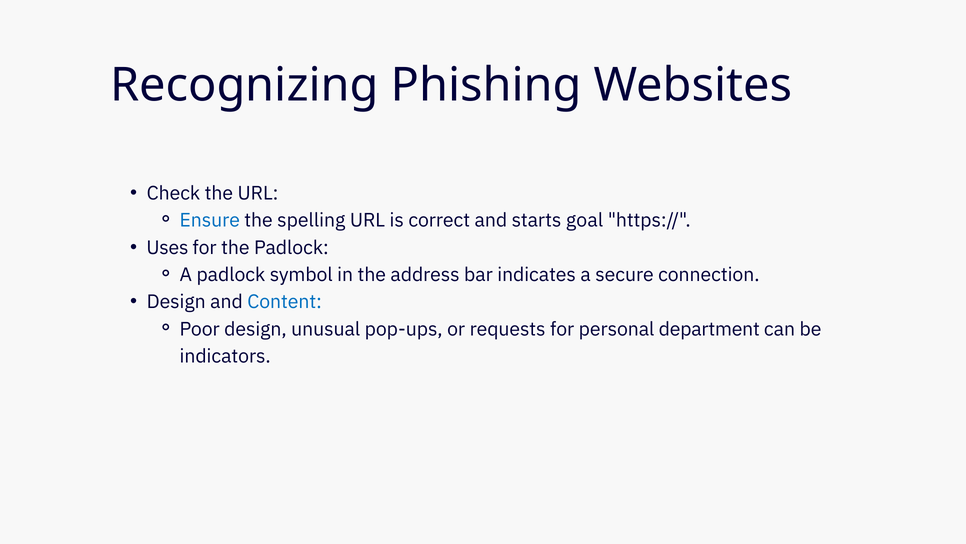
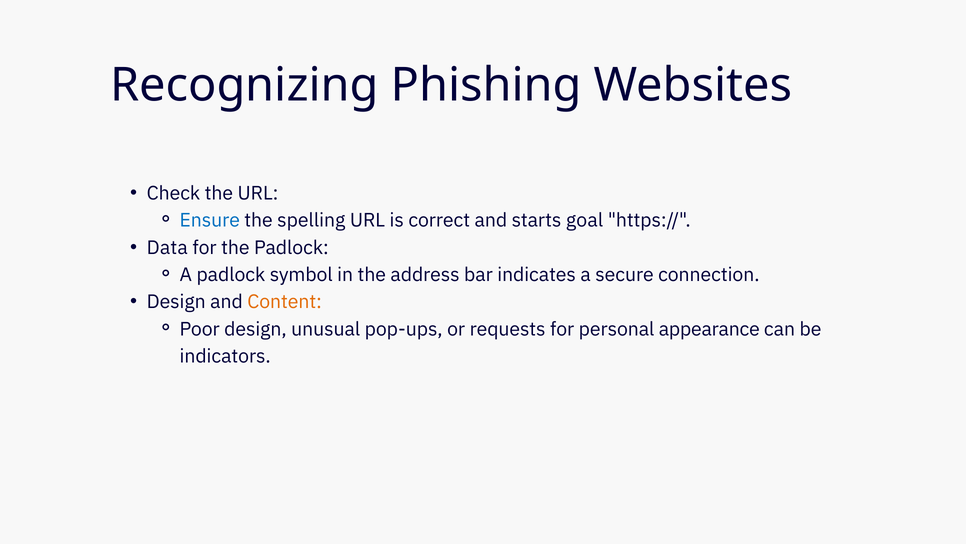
Uses: Uses -> Data (167, 247)
Content colour: blue -> orange (285, 302)
department: department -> appearance (709, 329)
